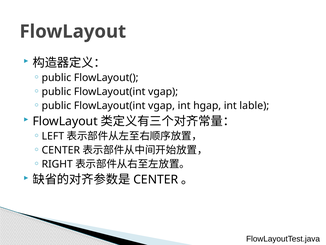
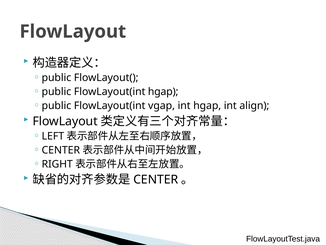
vgap: vgap -> hgap (163, 91)
lable: lable -> align (254, 105)
